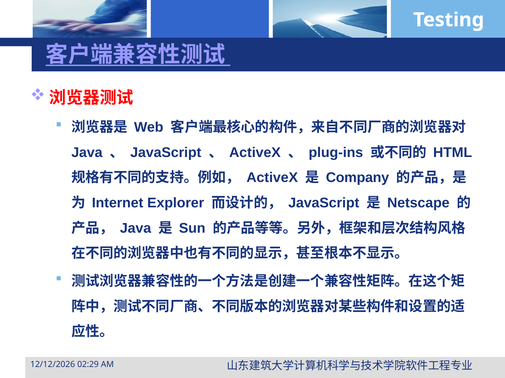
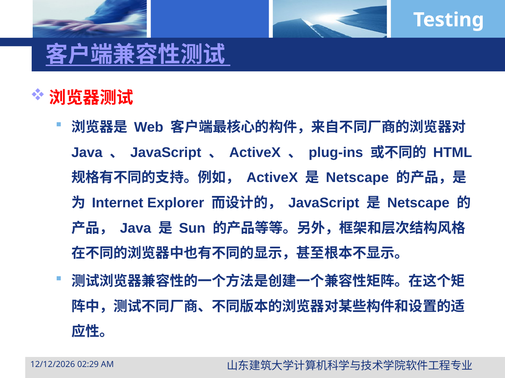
Company: Company -> Netscape (357, 178)
